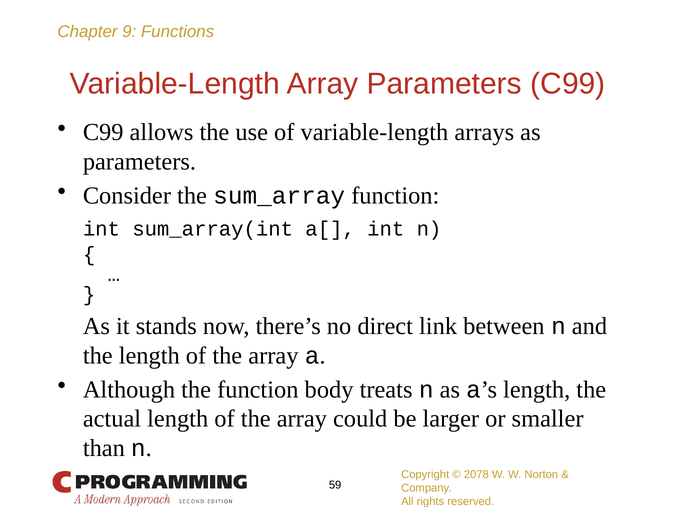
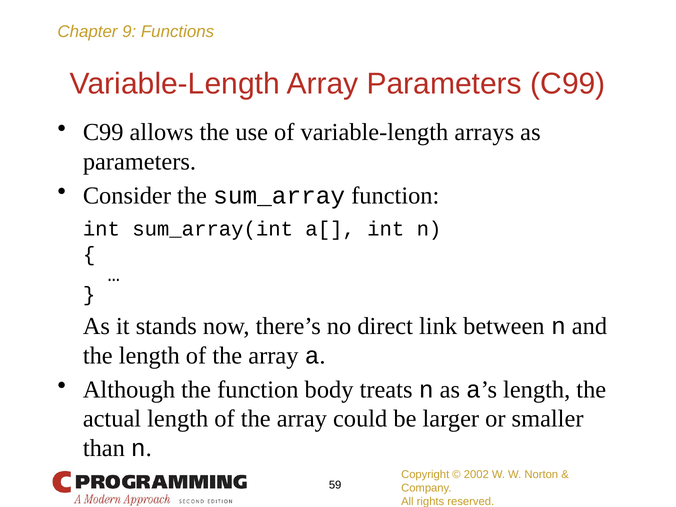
2078: 2078 -> 2002 (476, 475)
